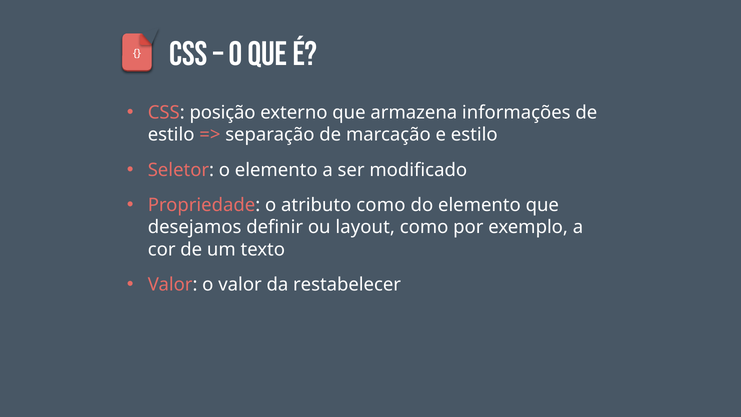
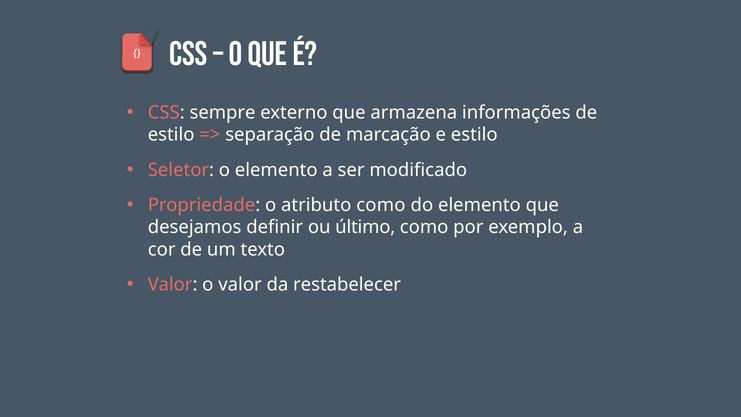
posição: posição -> sempre (223, 112)
layout: layout -> último (365, 227)
